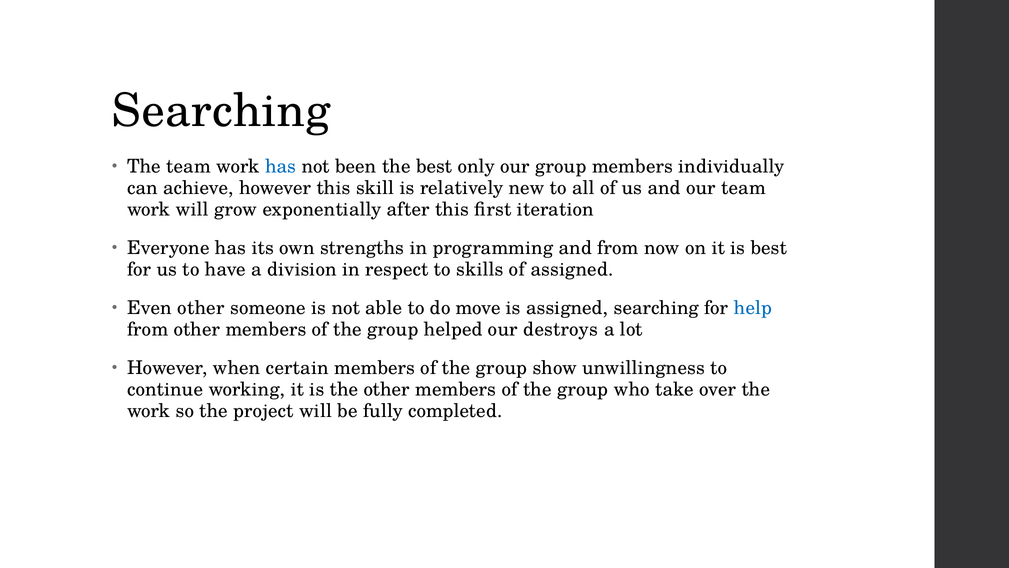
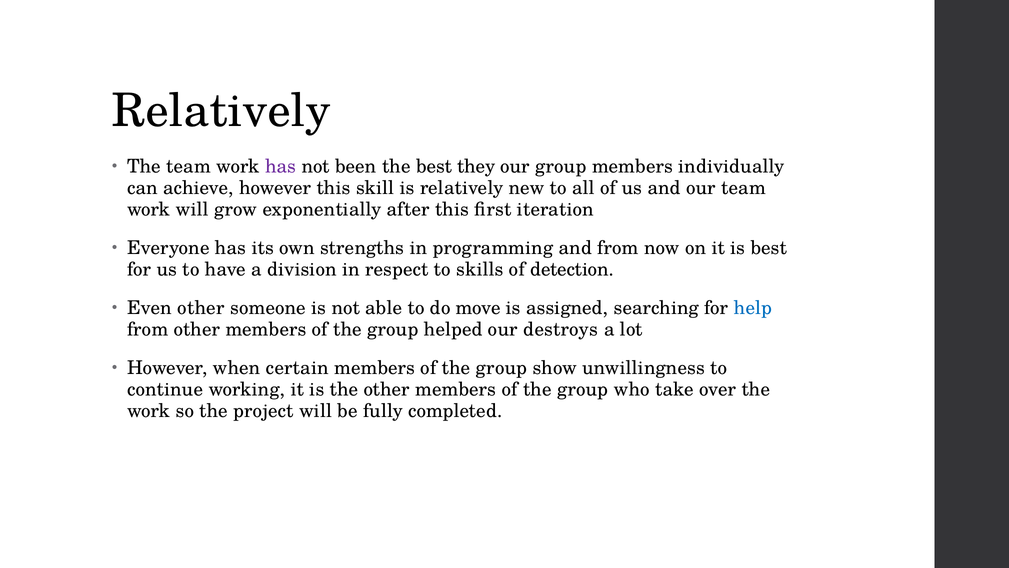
Searching: Searching -> Relatively (221, 111)
has colour: blue -> purple (281, 166)
only: only -> they (476, 166)
of assigned: assigned -> detection (572, 269)
